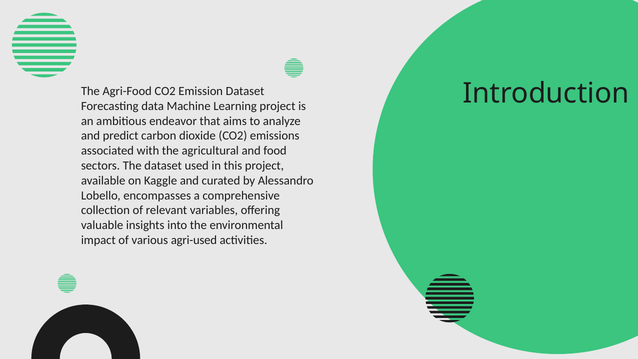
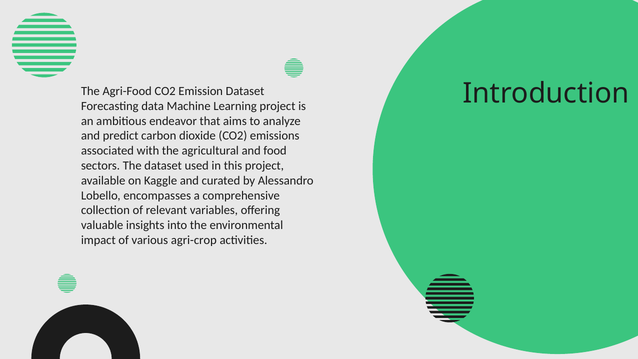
agri-used: agri-used -> agri-crop (194, 240)
